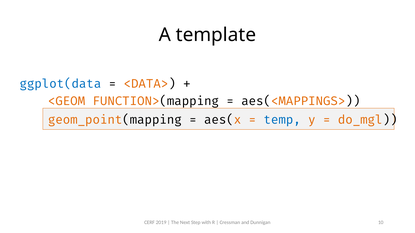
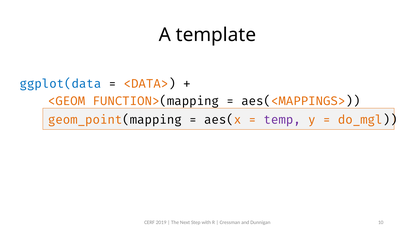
temp colour: blue -> purple (282, 120)
